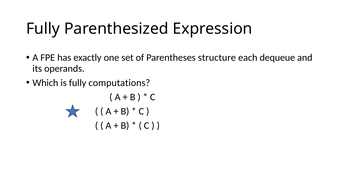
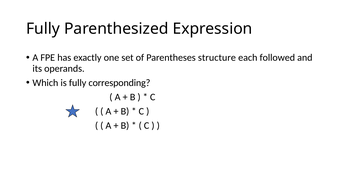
dequeue: dequeue -> followed (277, 58)
computations: computations -> corresponding (119, 83)
